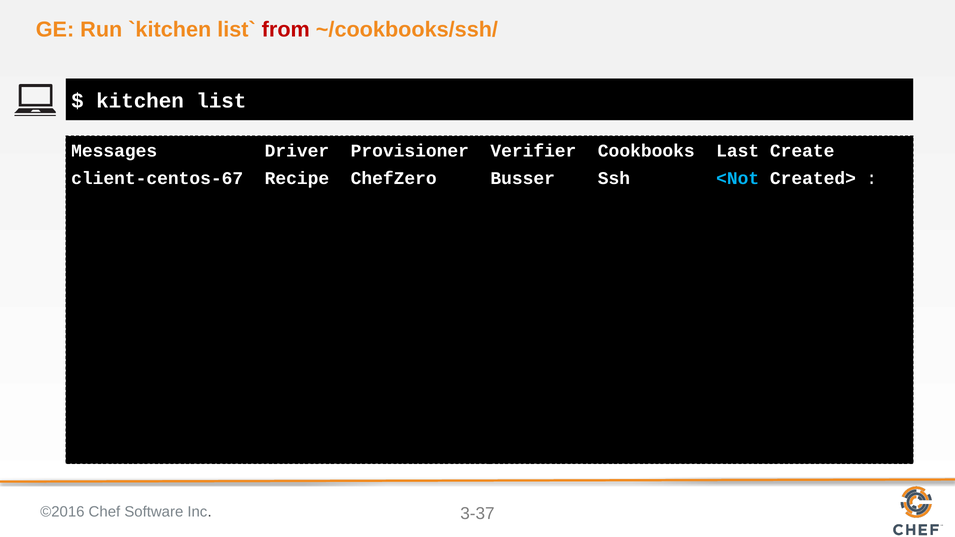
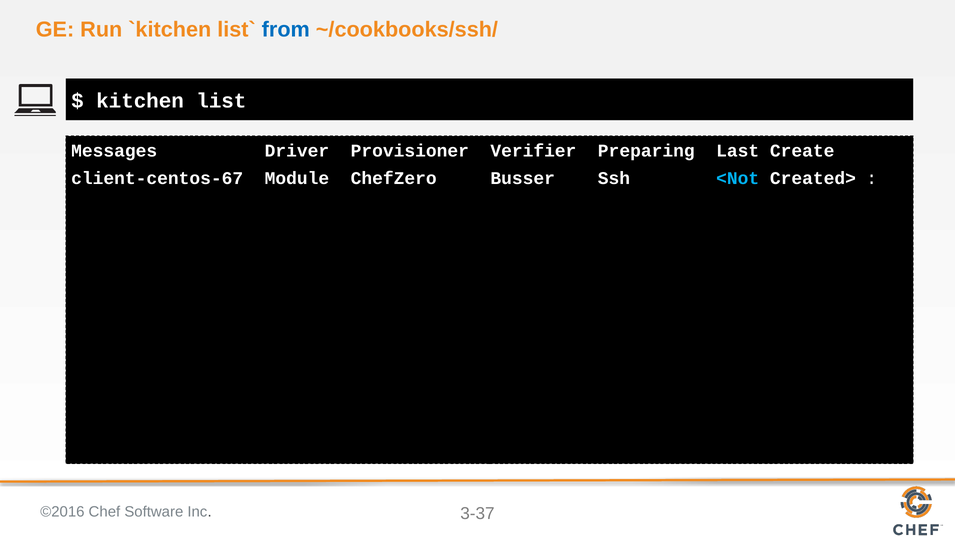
from colour: red -> blue (286, 29)
Cookbooks: Cookbooks -> Preparing (646, 151)
Recipe: Recipe -> Module (297, 178)
